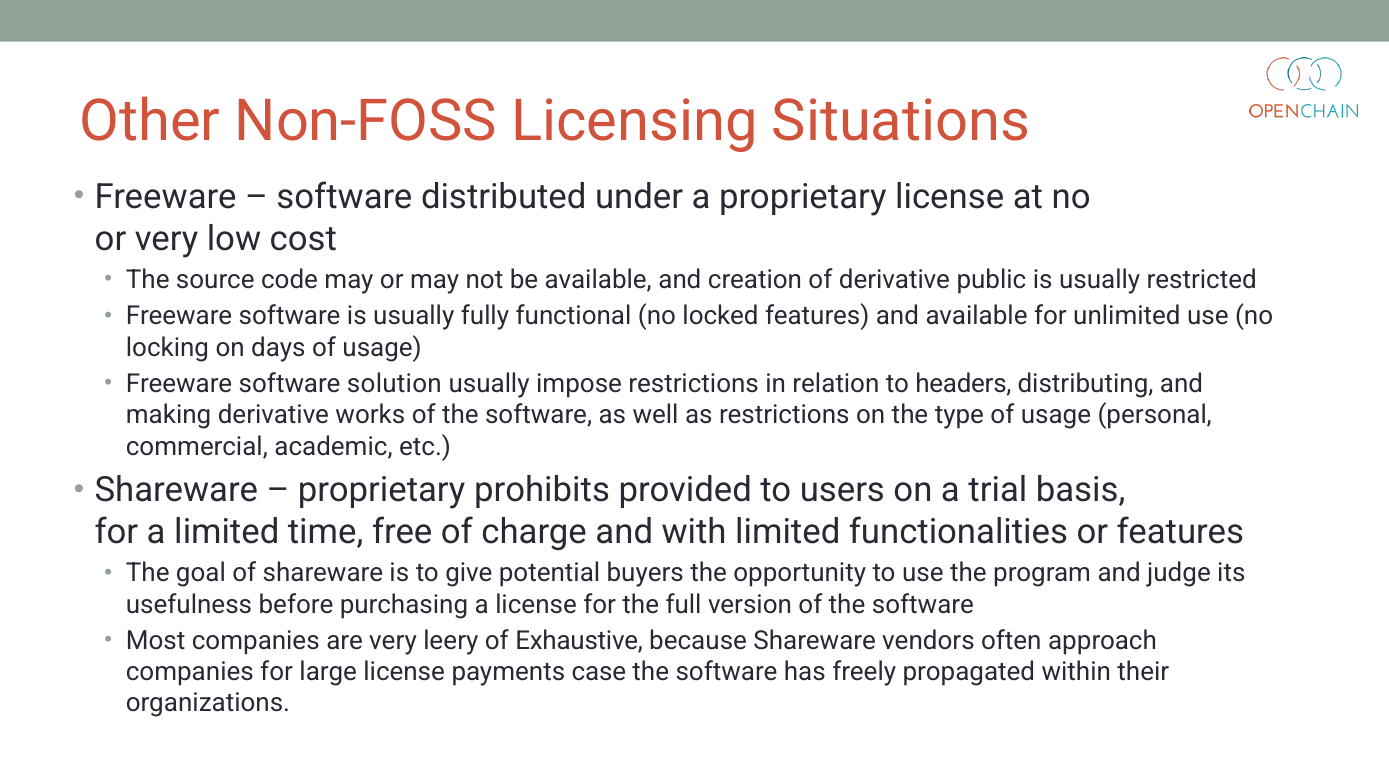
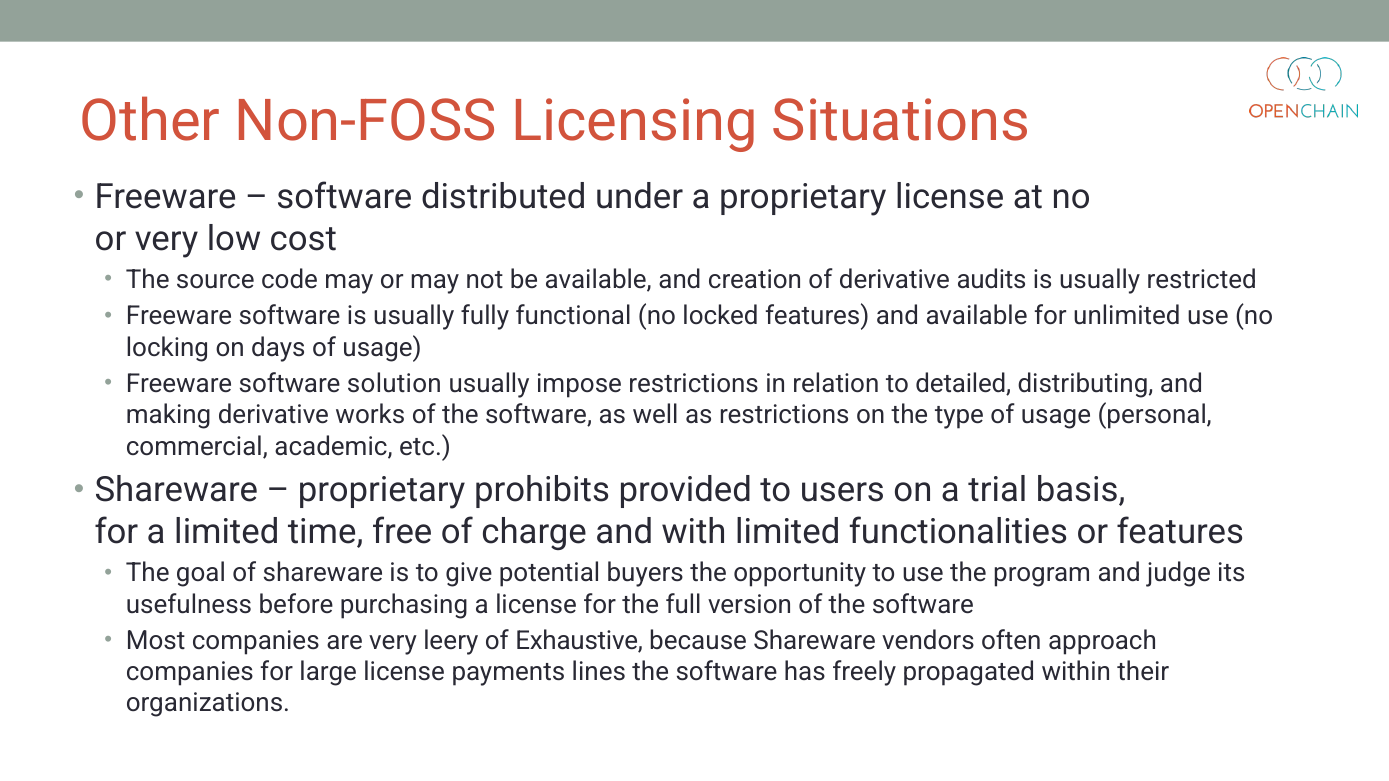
public: public -> audits (992, 280)
headers: headers -> detailed (963, 384)
case: case -> lines (599, 672)
